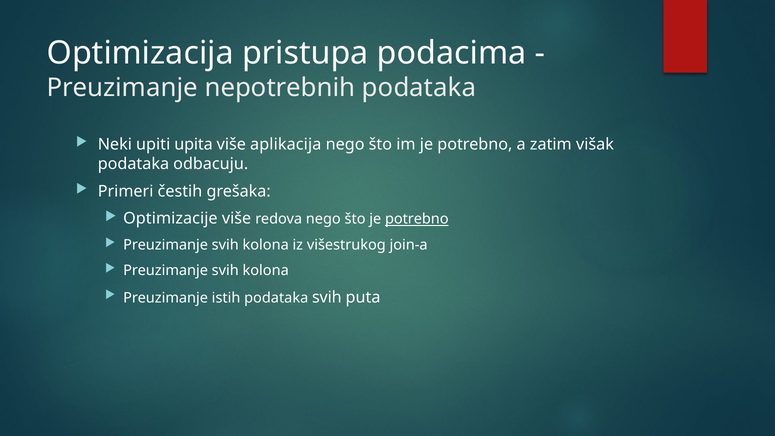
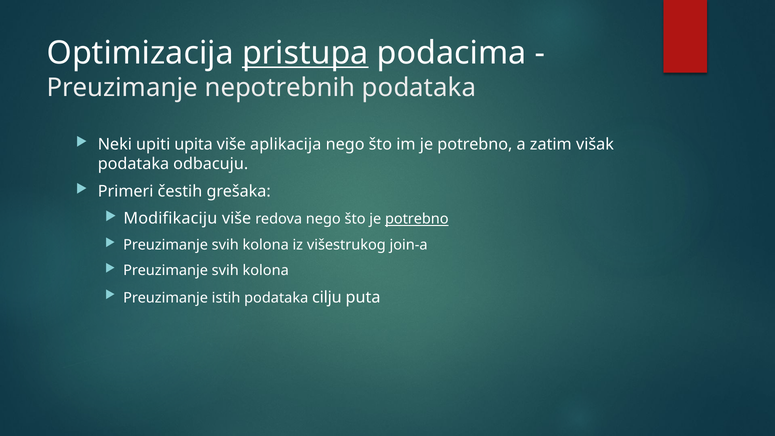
pristupa underline: none -> present (305, 53)
Optimizacije: Optimizacije -> Modifikaciju (170, 219)
podataka svih: svih -> cilju (327, 297)
